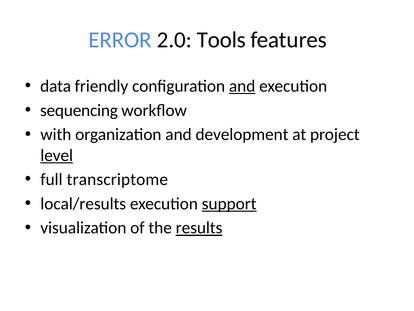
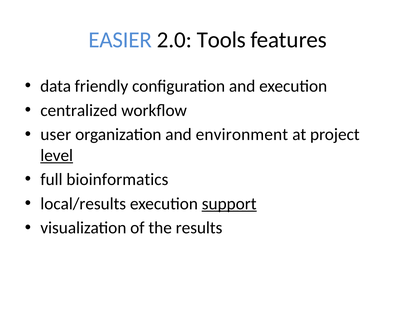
ERROR: ERROR -> EASIER (120, 40)
and underline: present -> none (242, 86)
sequencing: sequencing -> centralized (79, 110)
with: with -> user (56, 134)
development: development -> environment (242, 134)
transcriptome: transcriptome -> bioinformatics (117, 179)
results underline: present -> none (199, 228)
